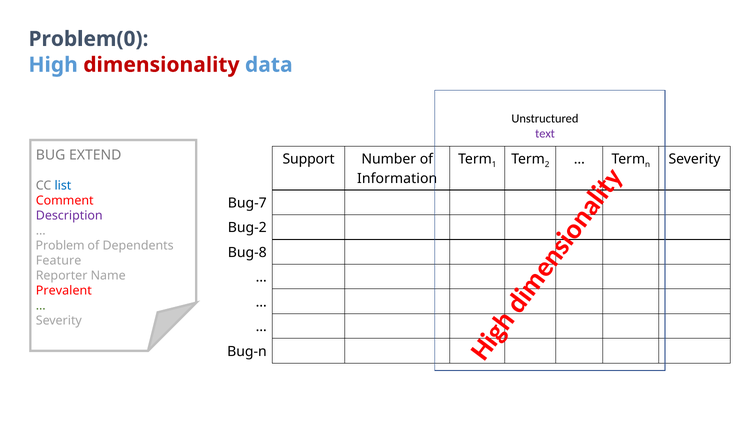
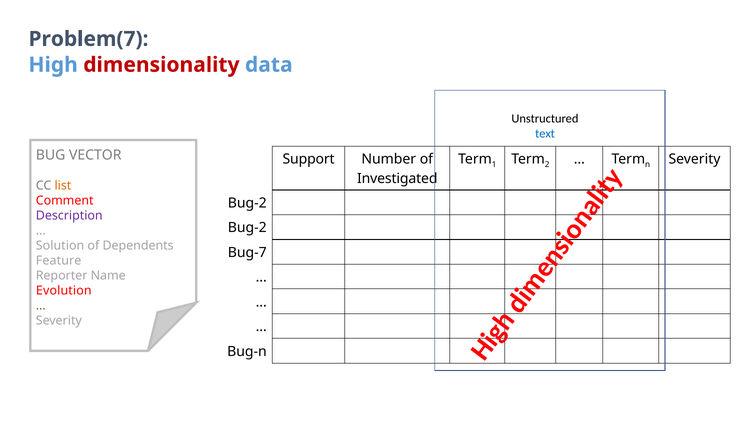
Problem(0: Problem(0 -> Problem(7 (88, 39)
text colour: purple -> blue (545, 134)
EXTEND: EXTEND -> VECTOR (95, 155)
Information: Information -> Investigated (397, 178)
list colour: blue -> orange (63, 186)
Bug-7: Bug-7 -> Bug-2 (247, 203)
Problem: Problem -> Solution (60, 245)
Bug-8: Bug-8 -> Bug-7 (247, 252)
Prevalent: Prevalent -> Evolution (64, 290)
